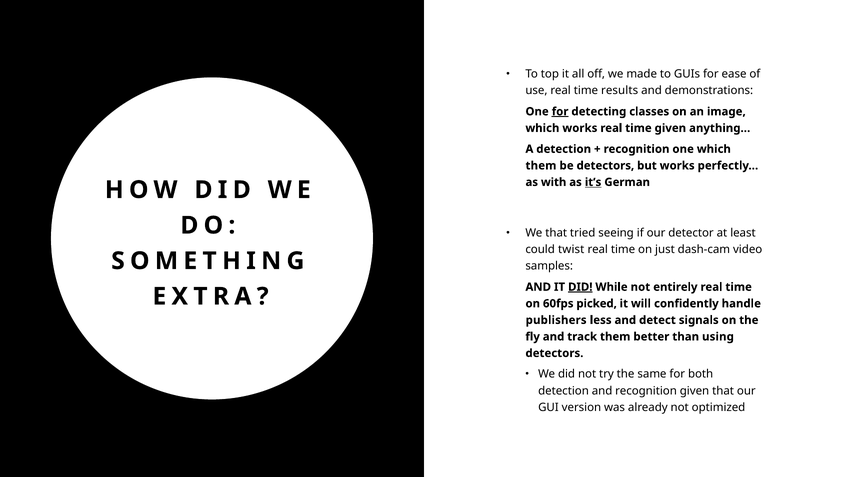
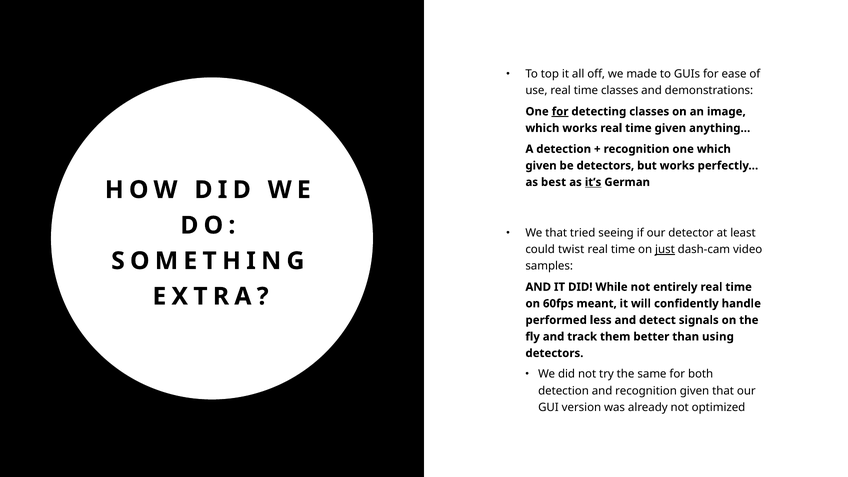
time results: results -> classes (620, 91)
them: them -> given (541, 166)
with: with -> best (554, 182)
just underline: none -> present (665, 250)
DID underline: present -> none (580, 287)
picked: picked -> meant (597, 304)
publishers: publishers -> performed (556, 320)
